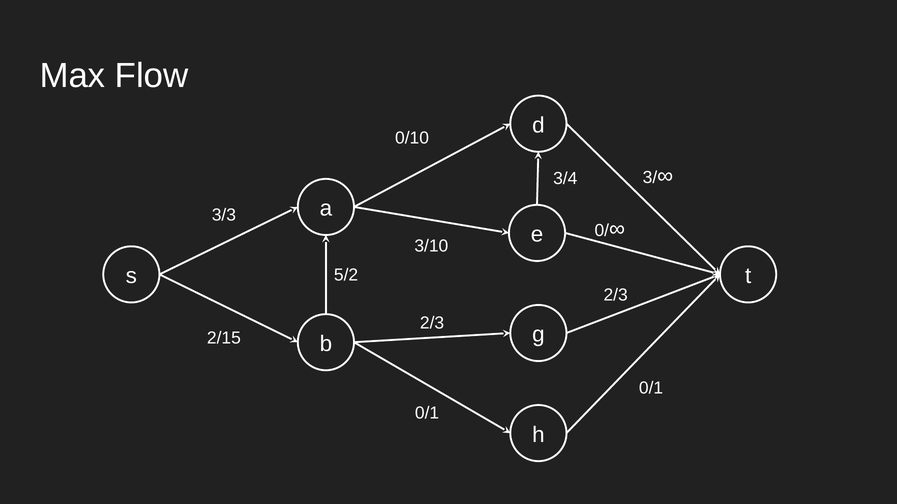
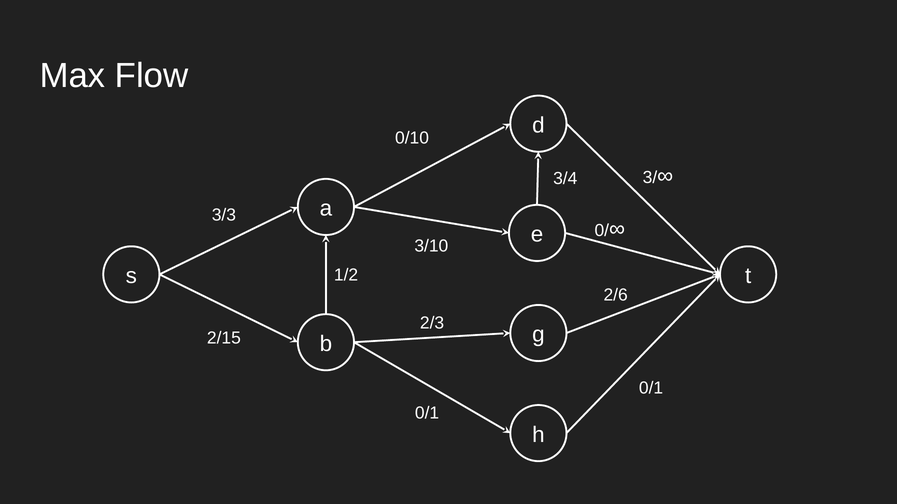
5/2: 5/2 -> 1/2 (346, 275)
2/3: 2/3 -> 2/6 (616, 295)
